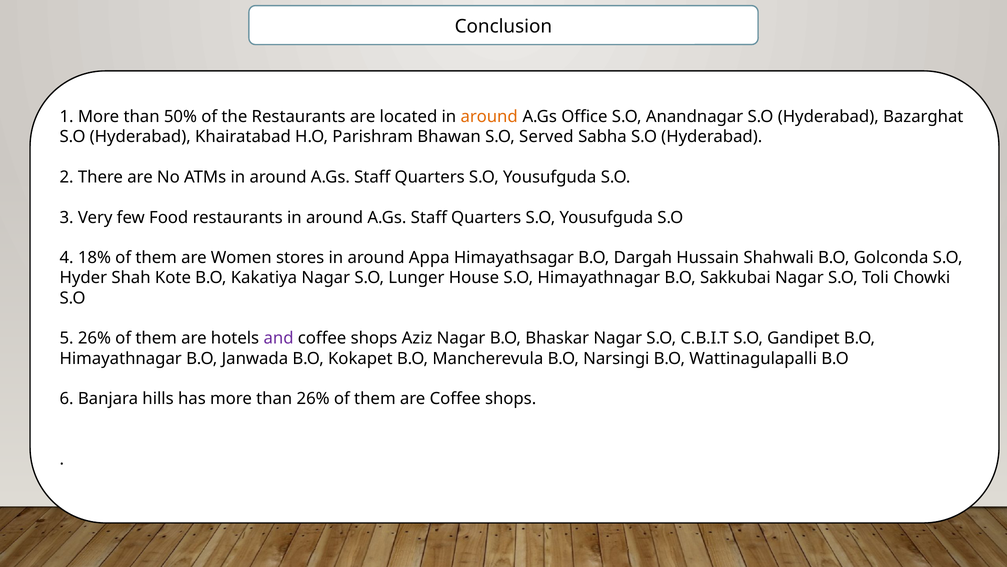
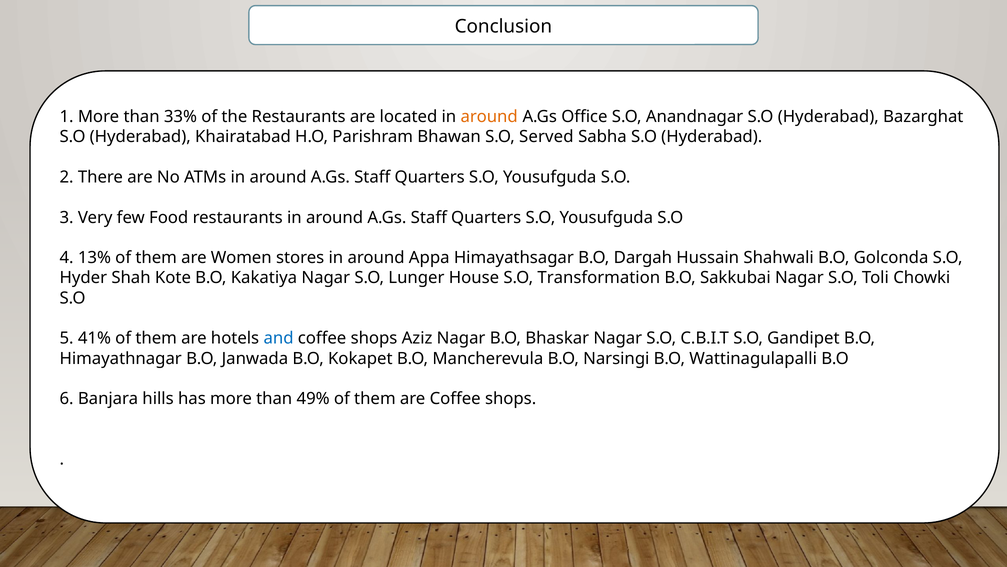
50%: 50% -> 33% (180, 117)
18%: 18% -> 13% (94, 258)
S.O Himayathnagar: Himayathnagar -> Transformation (599, 278)
5 26%: 26% -> 41% (94, 338)
and colour: purple -> blue (279, 338)
than 26%: 26% -> 49% (313, 398)
